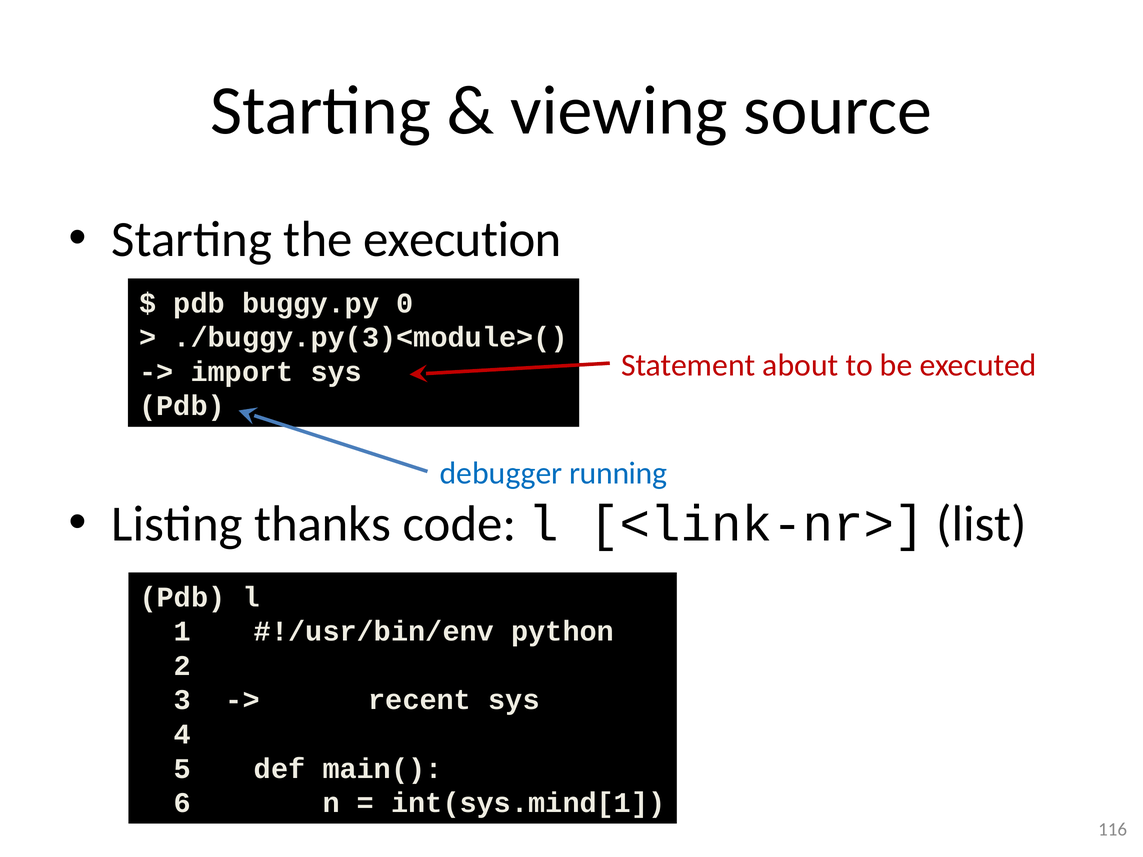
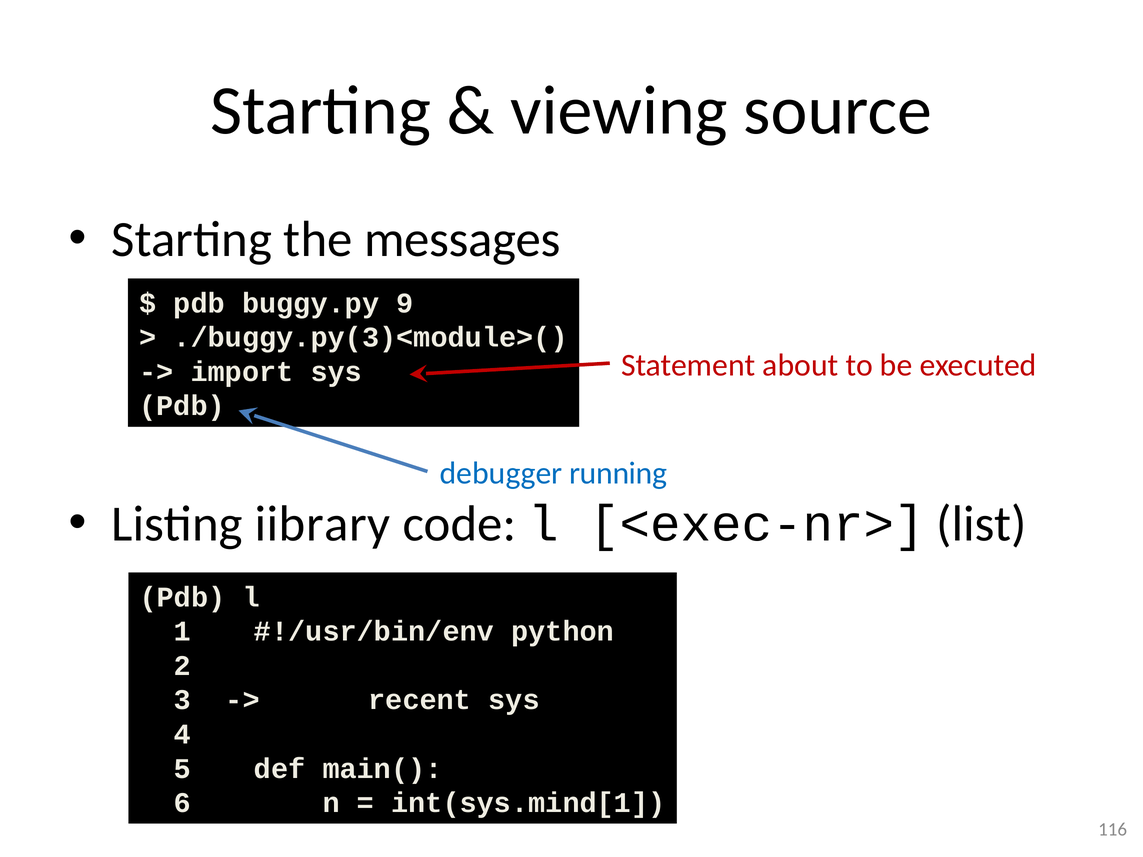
execution: execution -> messages (462, 240)
0: 0 -> 9 (405, 303)
thanks: thanks -> iibrary (322, 524)
<link-nr>: <link-nr> -> <exec-nr> (757, 524)
